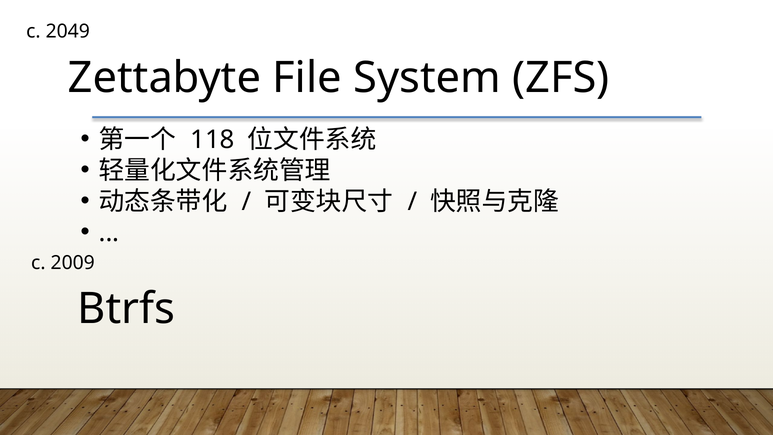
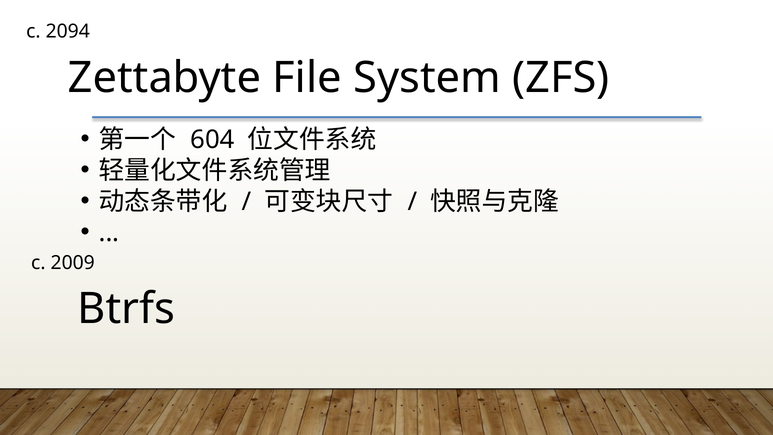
2049: 2049 -> 2094 (68, 31)
118: 118 -> 604 (212, 140)
